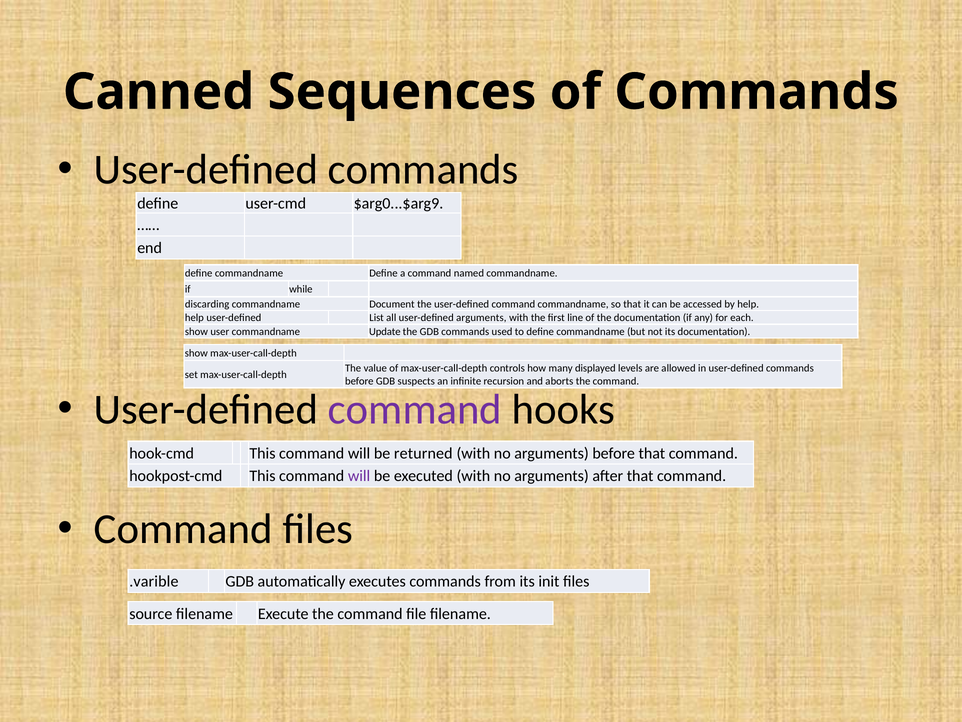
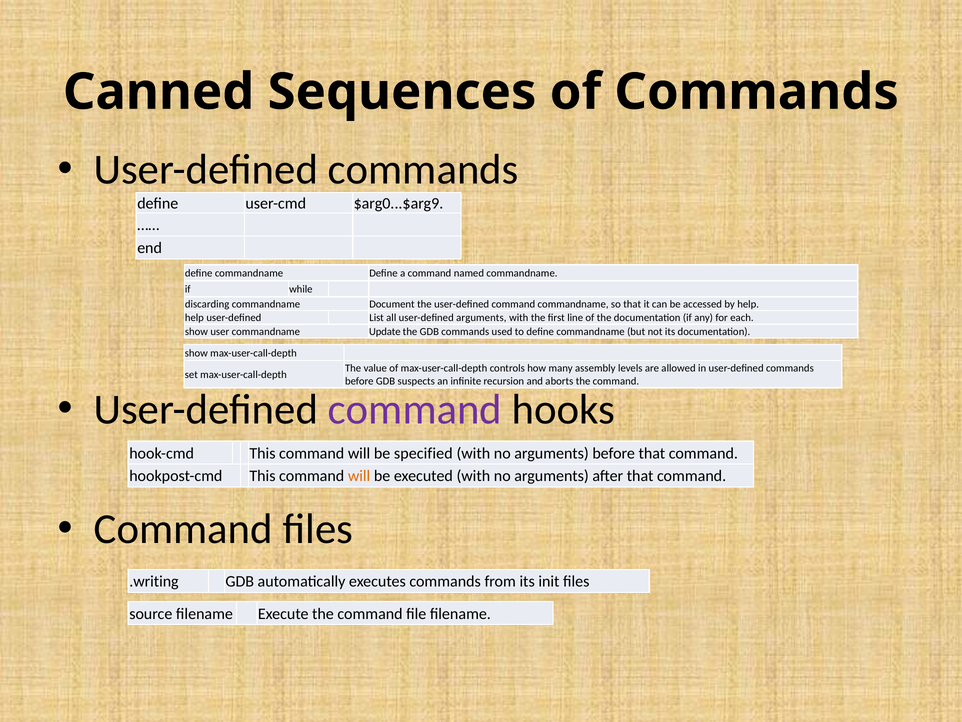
displayed: displayed -> assembly (595, 368)
returned: returned -> specified (423, 453)
will colour: purple -> orange (359, 476)
.varible: .varible -> .writing (154, 581)
